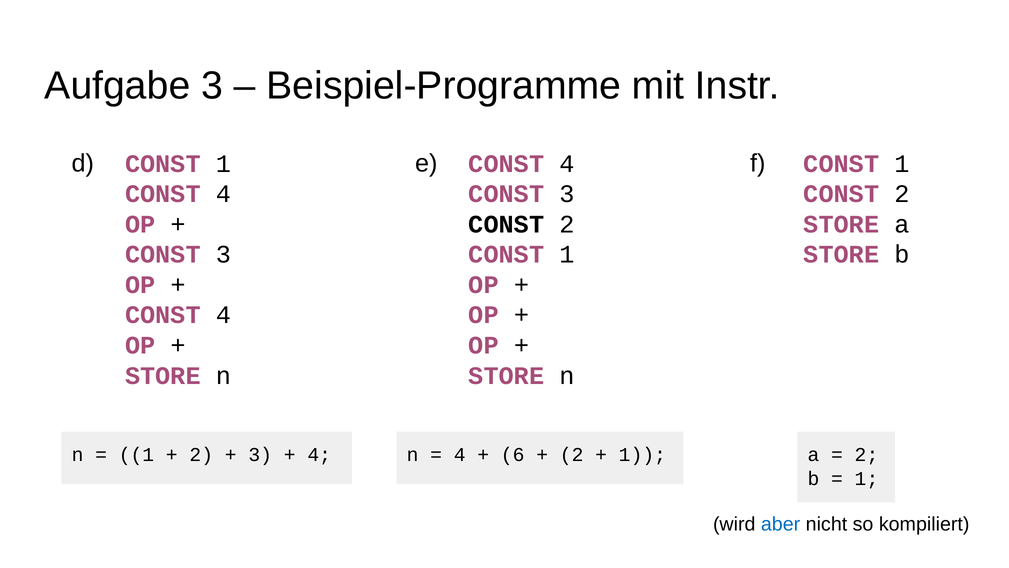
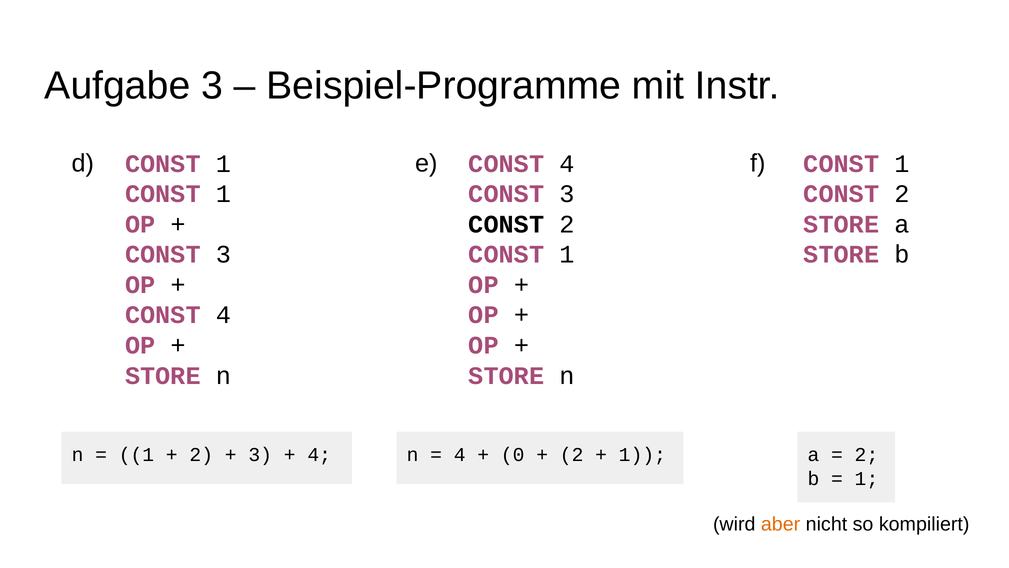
4: 4 -> 1 (223, 194)
6: 6 -> 0 (513, 455)
aber colour: blue -> orange (781, 524)
